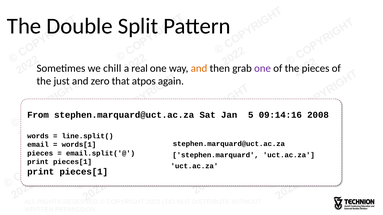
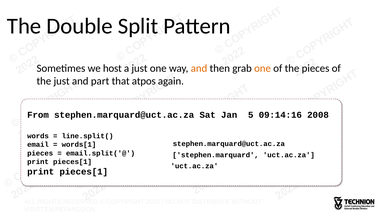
chill: chill -> host (112, 68)
real: real -> just (139, 68)
one colour: purple -> orange (263, 68)
zero: zero -> part (100, 81)
